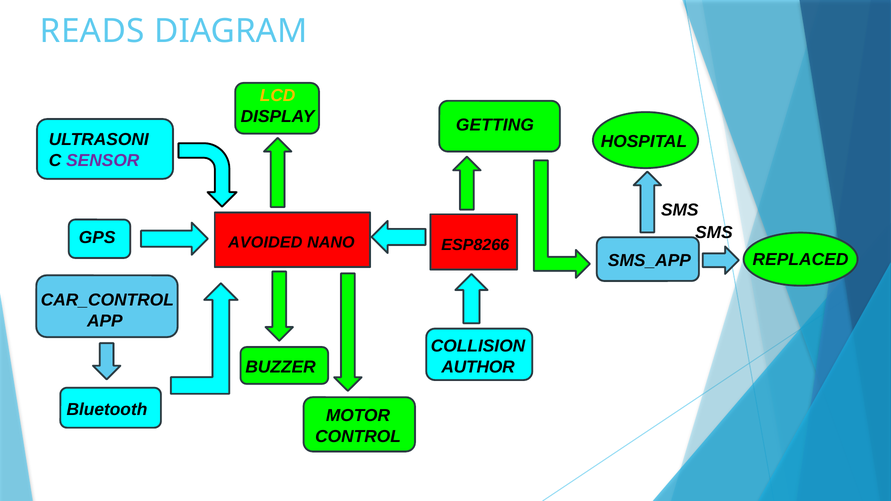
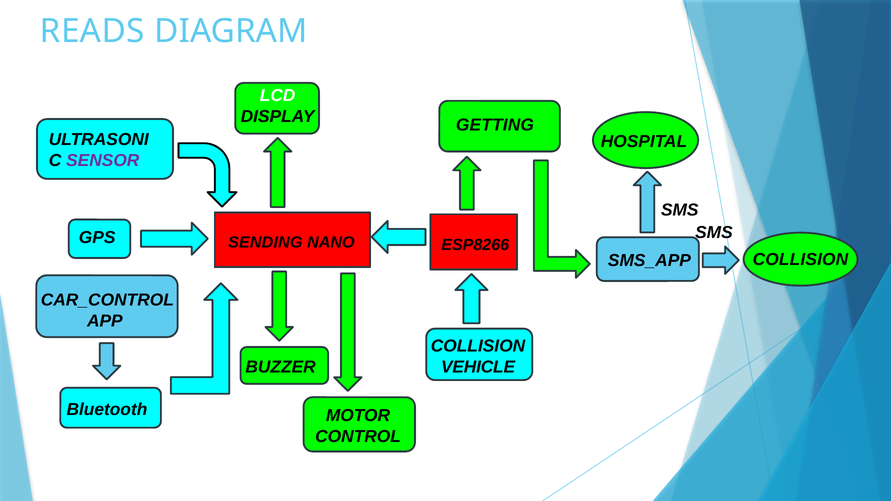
LCD colour: yellow -> white (278, 96)
AVOIDED: AVOIDED -> SENDING (265, 242)
REPLACED: REPLACED -> COLLISION (800, 260)
AUTHOR: AUTHOR -> VEHICLE (478, 367)
